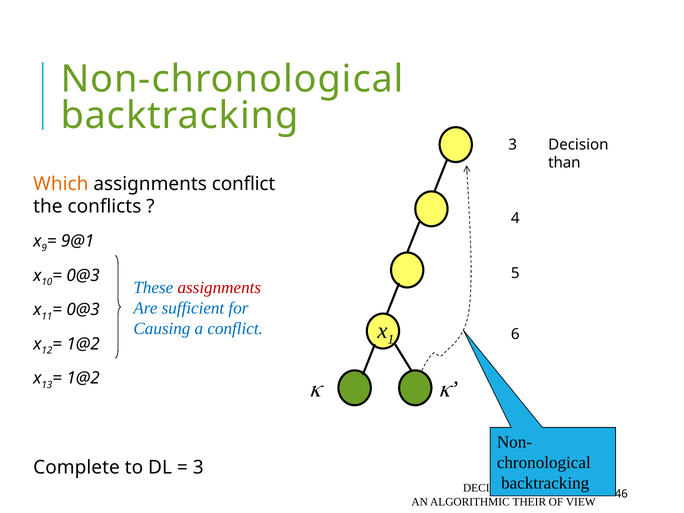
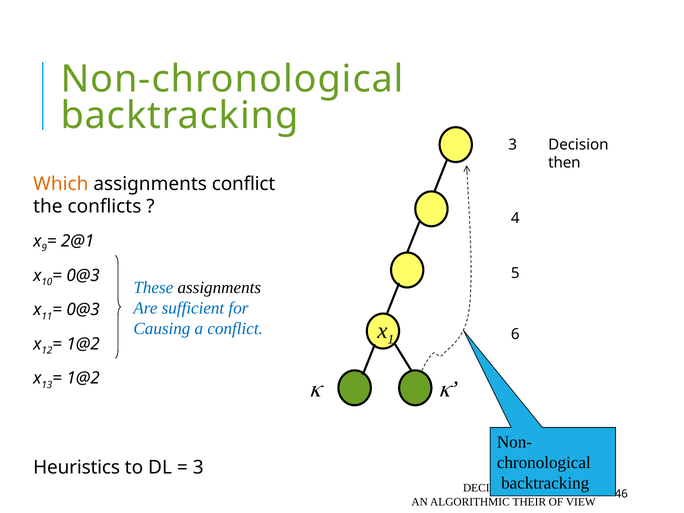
than: than -> then (564, 163)
9@1: 9@1 -> 2@1 (78, 241)
assignments colour: red -> black (219, 287)
Complete: Complete -> Heuristics (77, 467)
